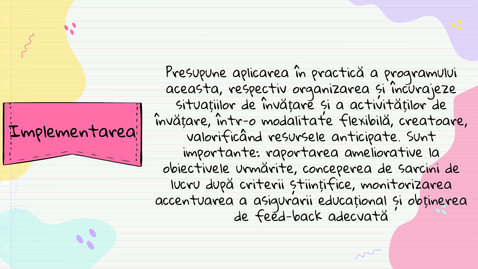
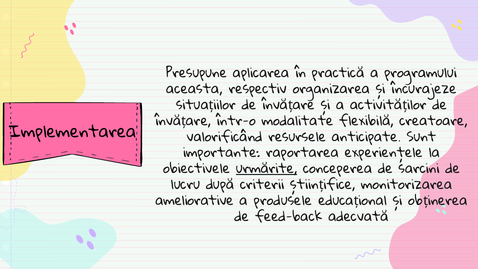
ameliorative: ameliorative -> experienţele (384, 153)
urmărite underline: none -> present (267, 169)
accentuarea: accentuarea -> ameliorative (195, 201)
asigurarii: asigurarii -> produsele (283, 201)
